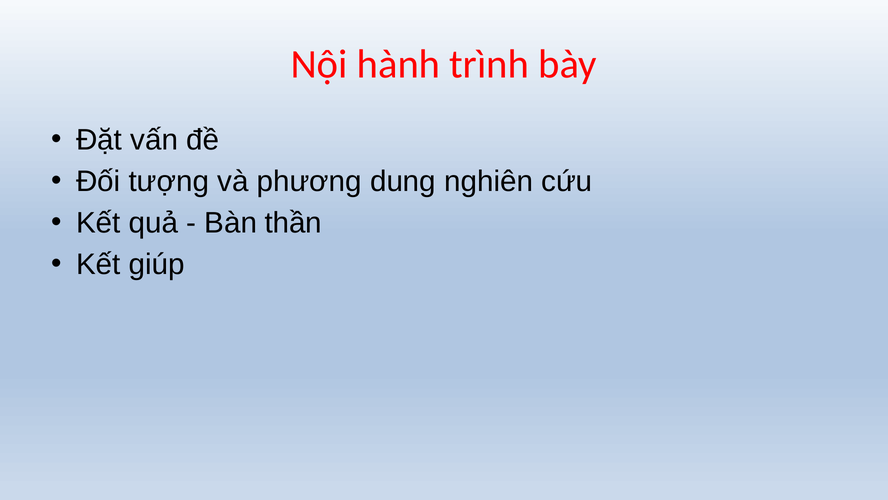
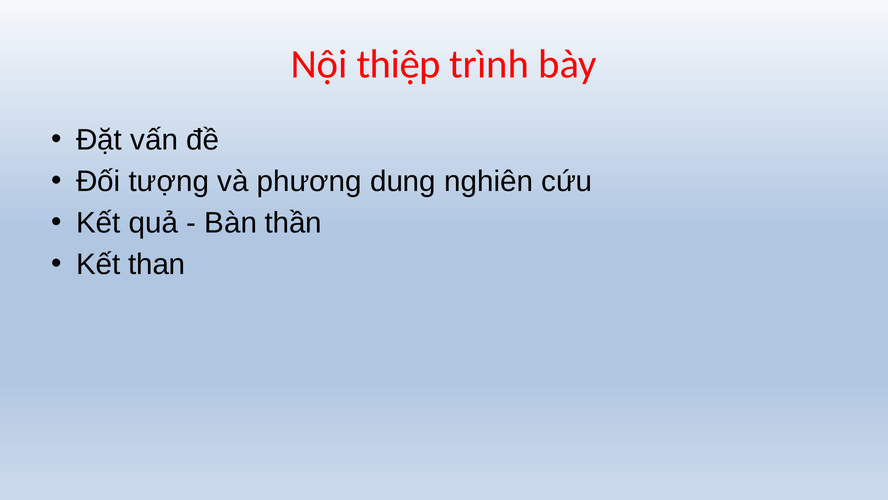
hành: hành -> thiệp (399, 64)
giúp: giúp -> than (157, 264)
